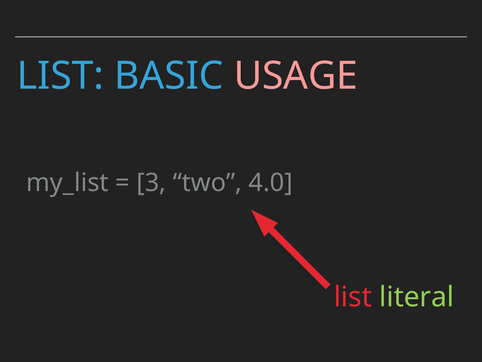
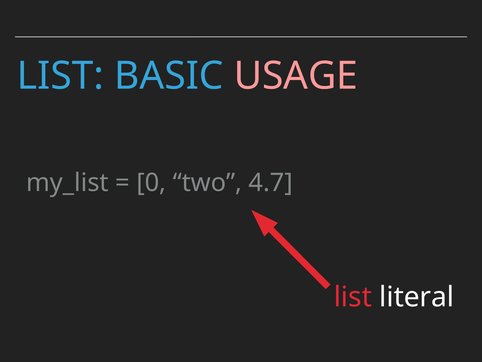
3: 3 -> 0 (151, 183)
4.0: 4.0 -> 4.7 (271, 183)
literal colour: light green -> white (417, 297)
